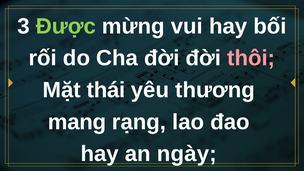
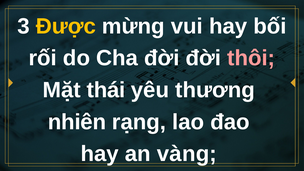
Được colour: light green -> yellow (66, 26)
mang: mang -> nhiên (77, 122)
ngày: ngày -> vàng (187, 154)
